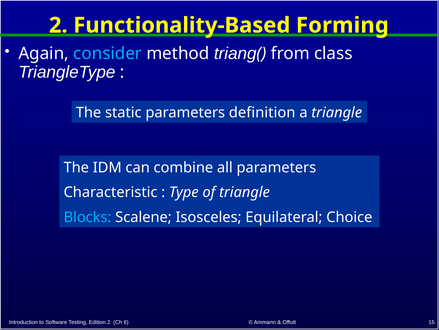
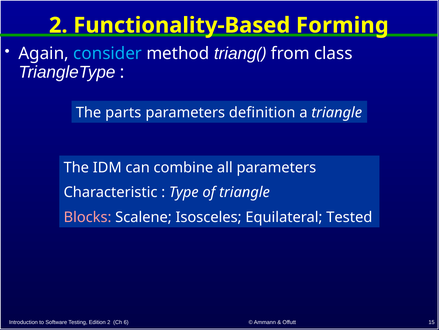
static: static -> parts (123, 113)
Blocks colour: light blue -> pink (88, 217)
Choice: Choice -> Tested (349, 217)
